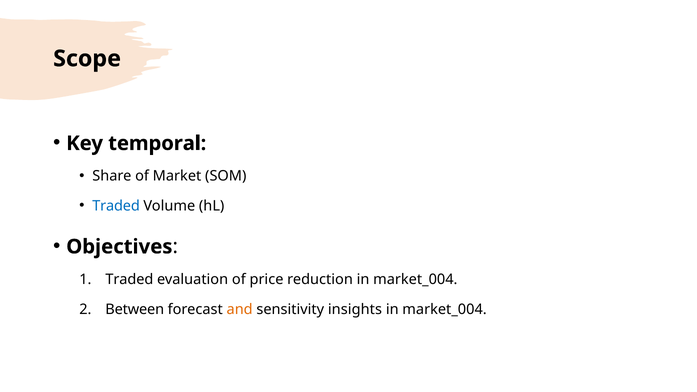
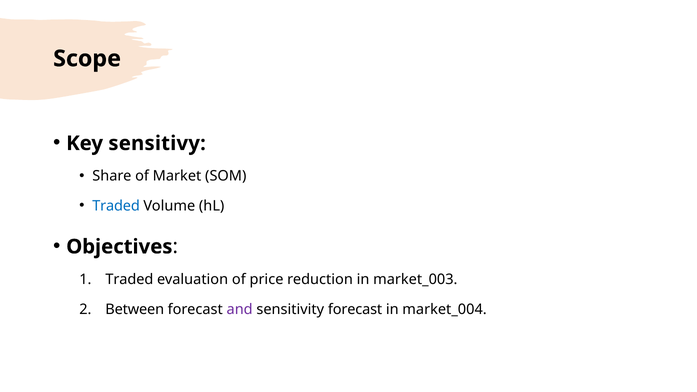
temporal: temporal -> sensitivy (157, 143)
reduction in market_004: market_004 -> market_003 (415, 280)
and colour: orange -> purple (240, 309)
sensitivity insights: insights -> forecast (355, 309)
